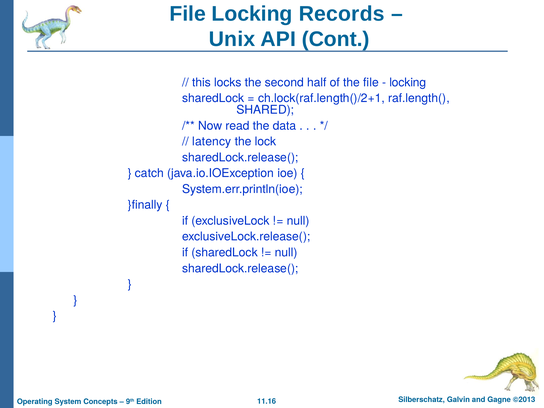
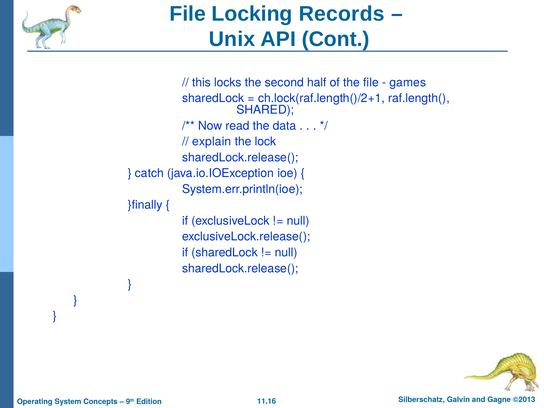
locking: locking -> games (408, 82)
latency: latency -> explain (212, 142)
